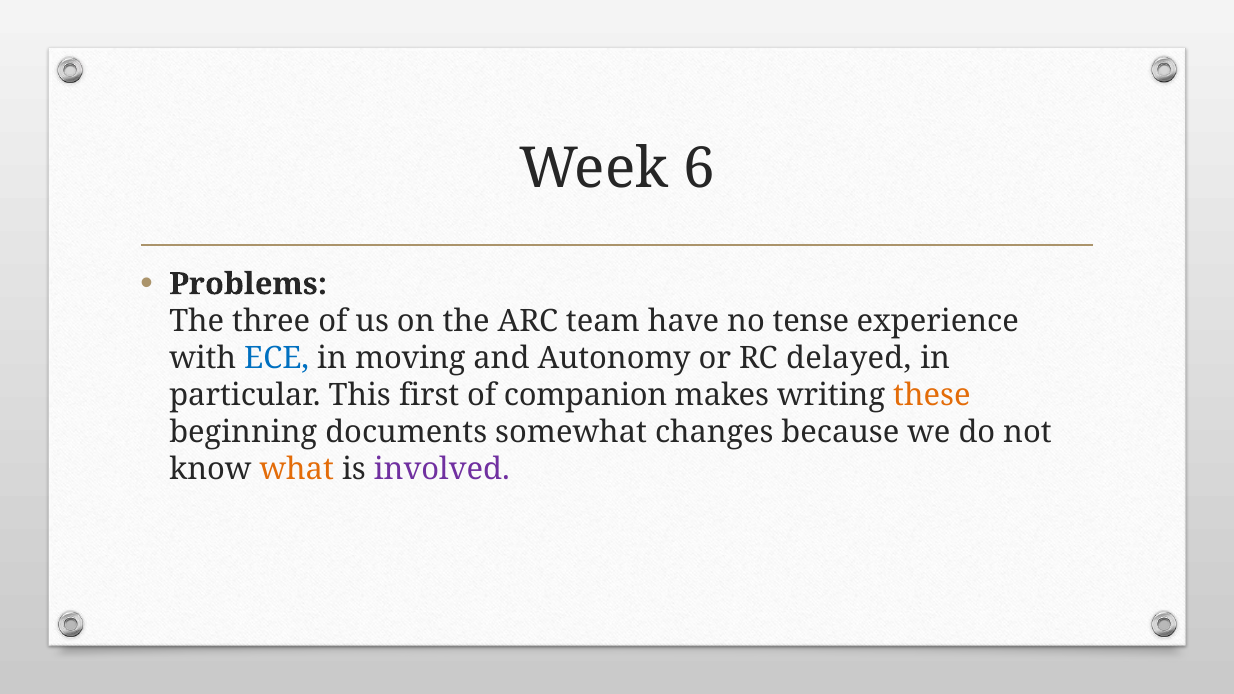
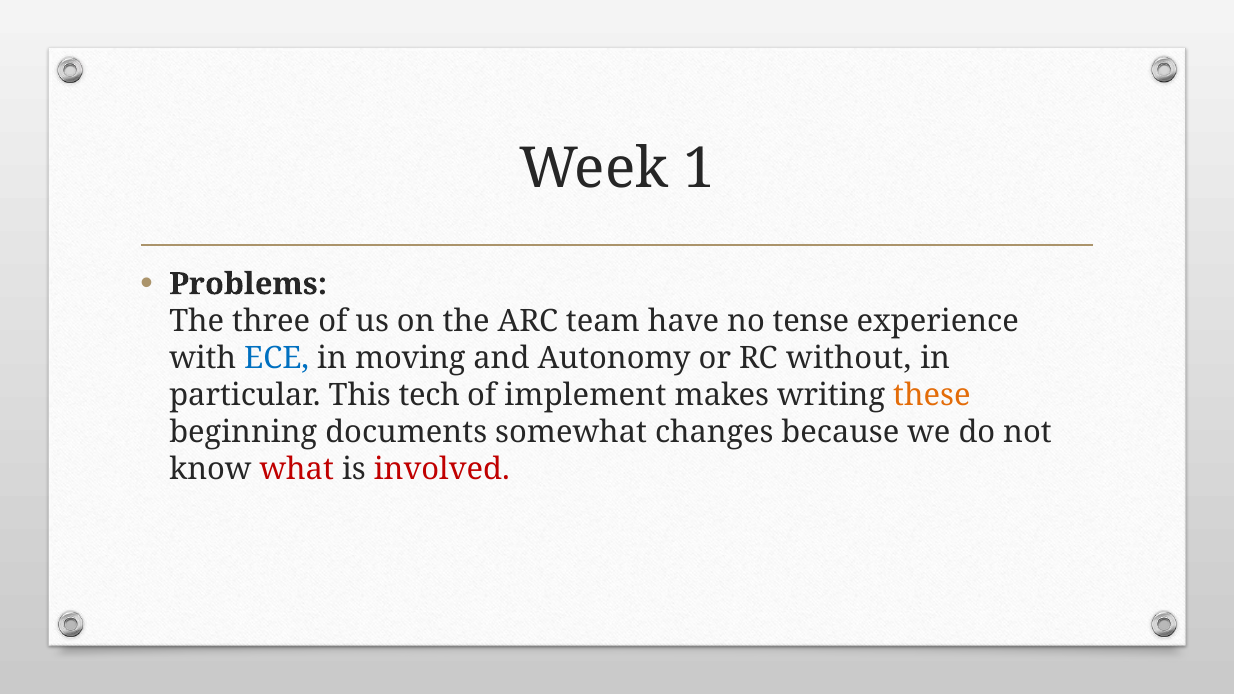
6: 6 -> 1 (699, 169)
delayed: delayed -> without (849, 358)
first: first -> tech (429, 395)
companion: companion -> implement (585, 395)
what colour: orange -> red (297, 469)
involved colour: purple -> red (442, 469)
